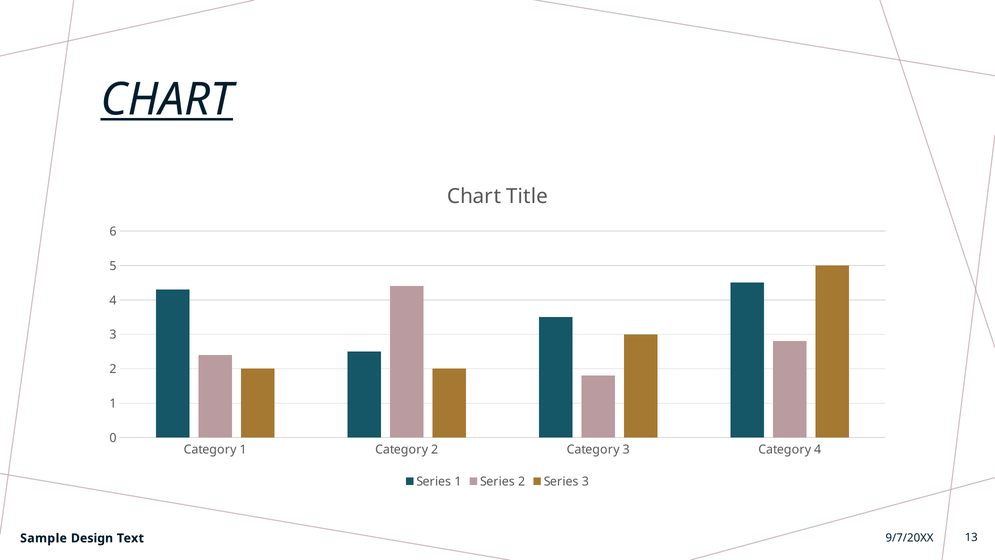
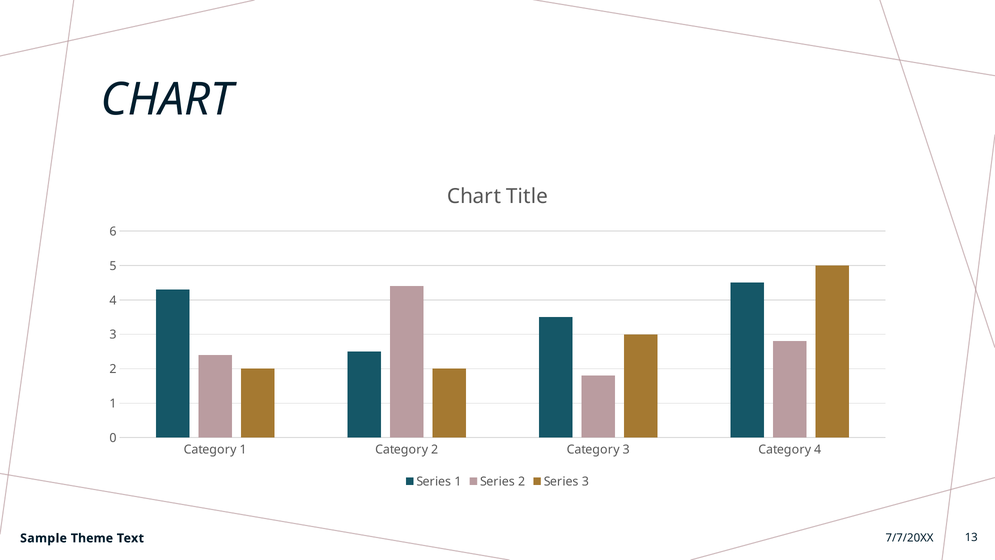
CHART underline: present -> none (167, 100)
Design: Design -> Theme (92, 538)
9/7/20XX: 9/7/20XX -> 7/7/20XX (910, 538)
